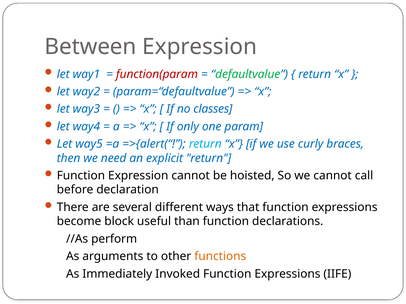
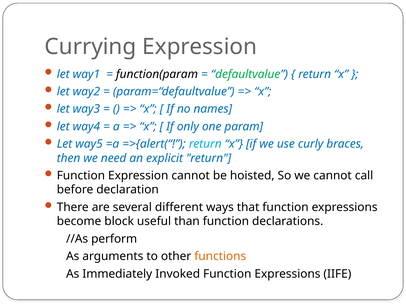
Between: Between -> Currying (91, 47)
function(param colour: red -> black (157, 74)
classes: classes -> names (213, 109)
